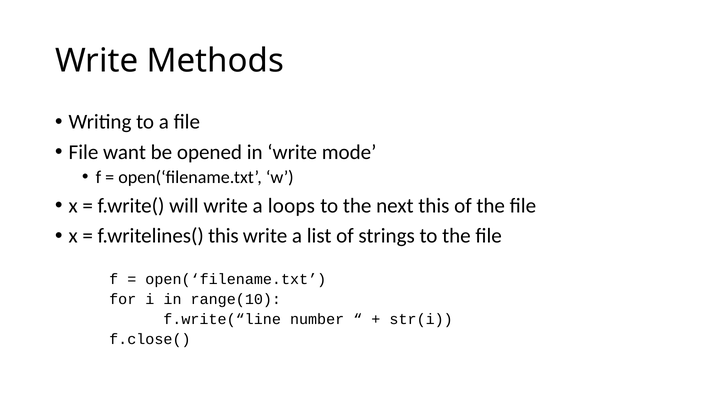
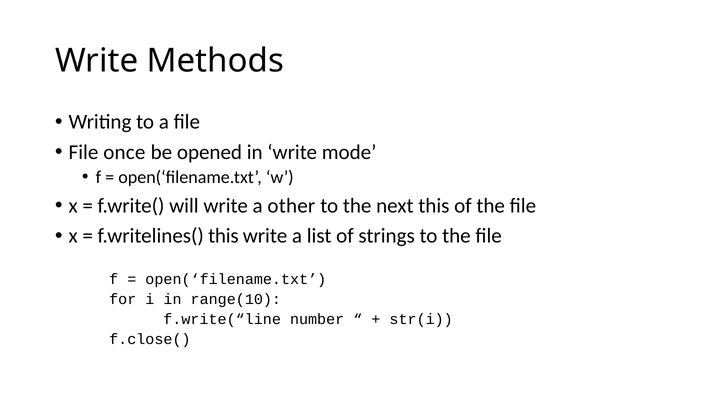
want: want -> once (124, 152)
loops: loops -> other (291, 206)
